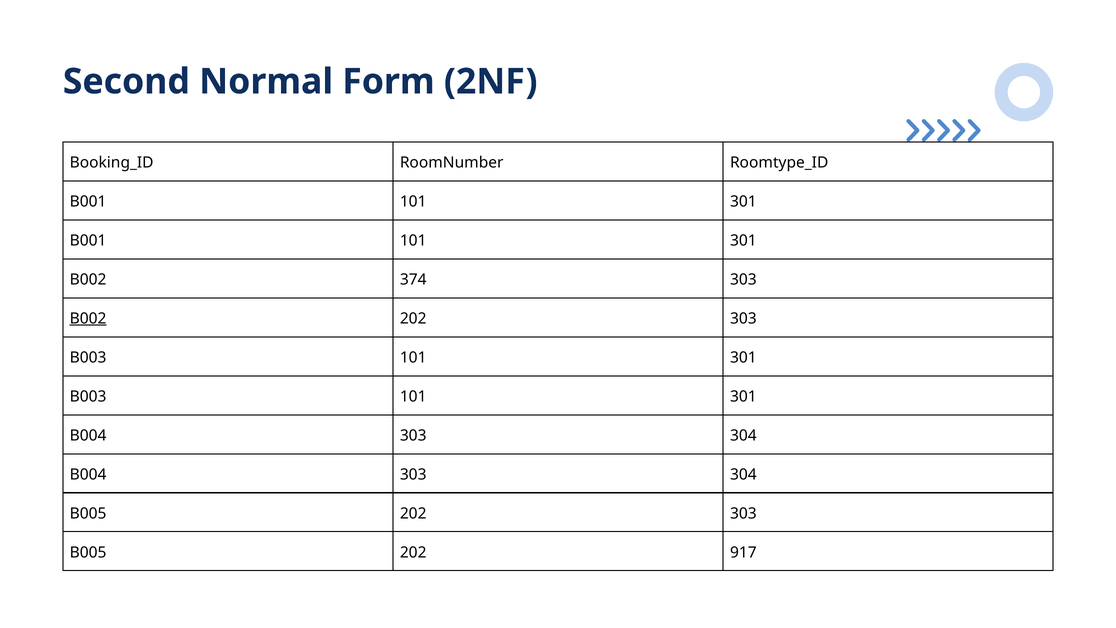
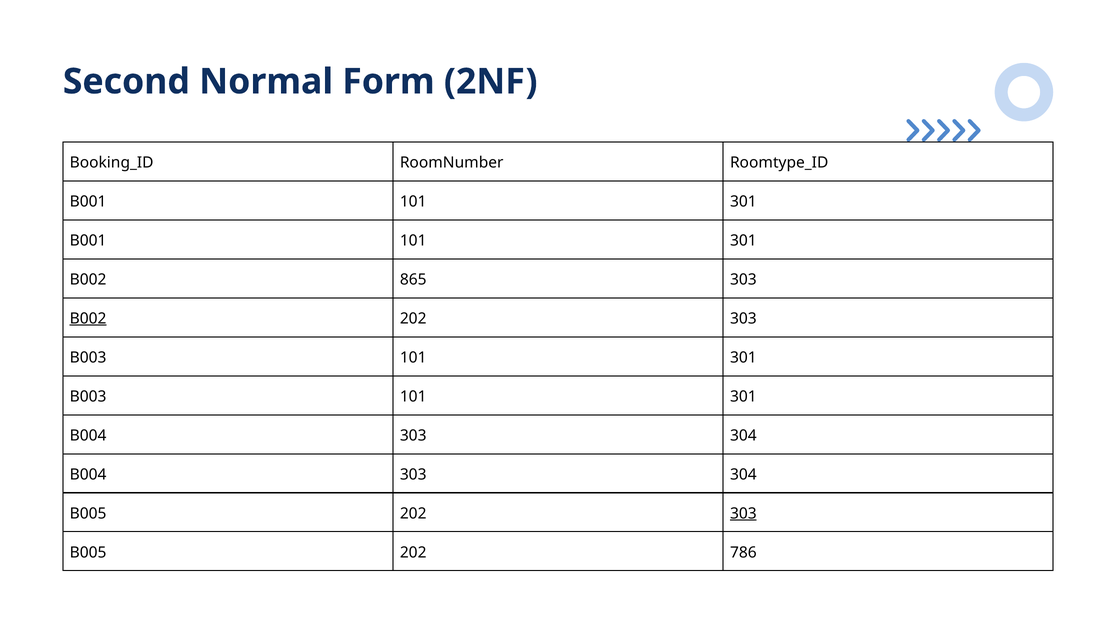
374: 374 -> 865 (413, 279)
303 underline: none -> present (743, 513)
917: 917 -> 786 (743, 552)
